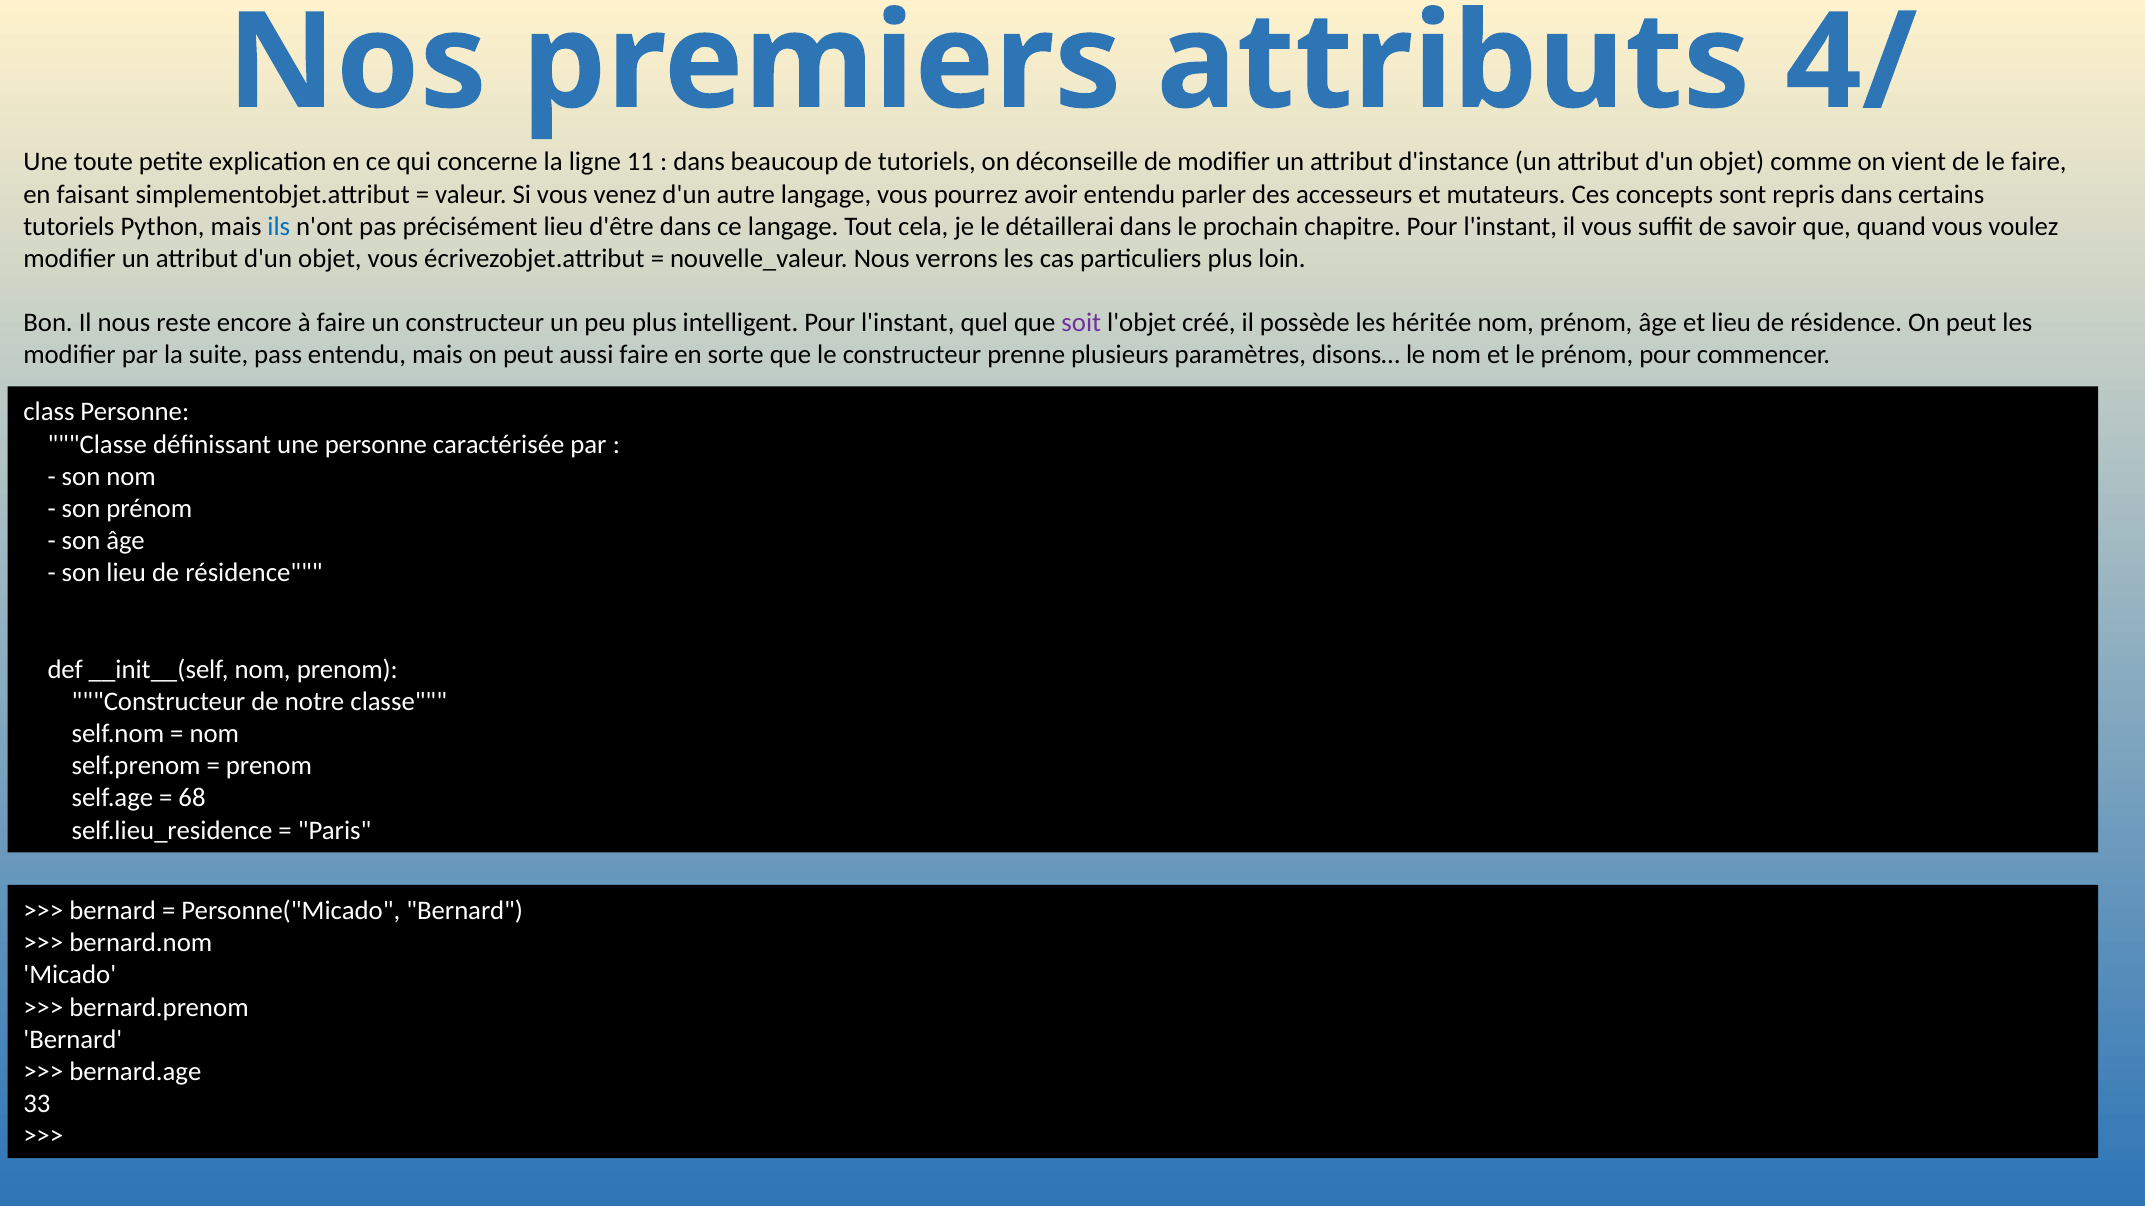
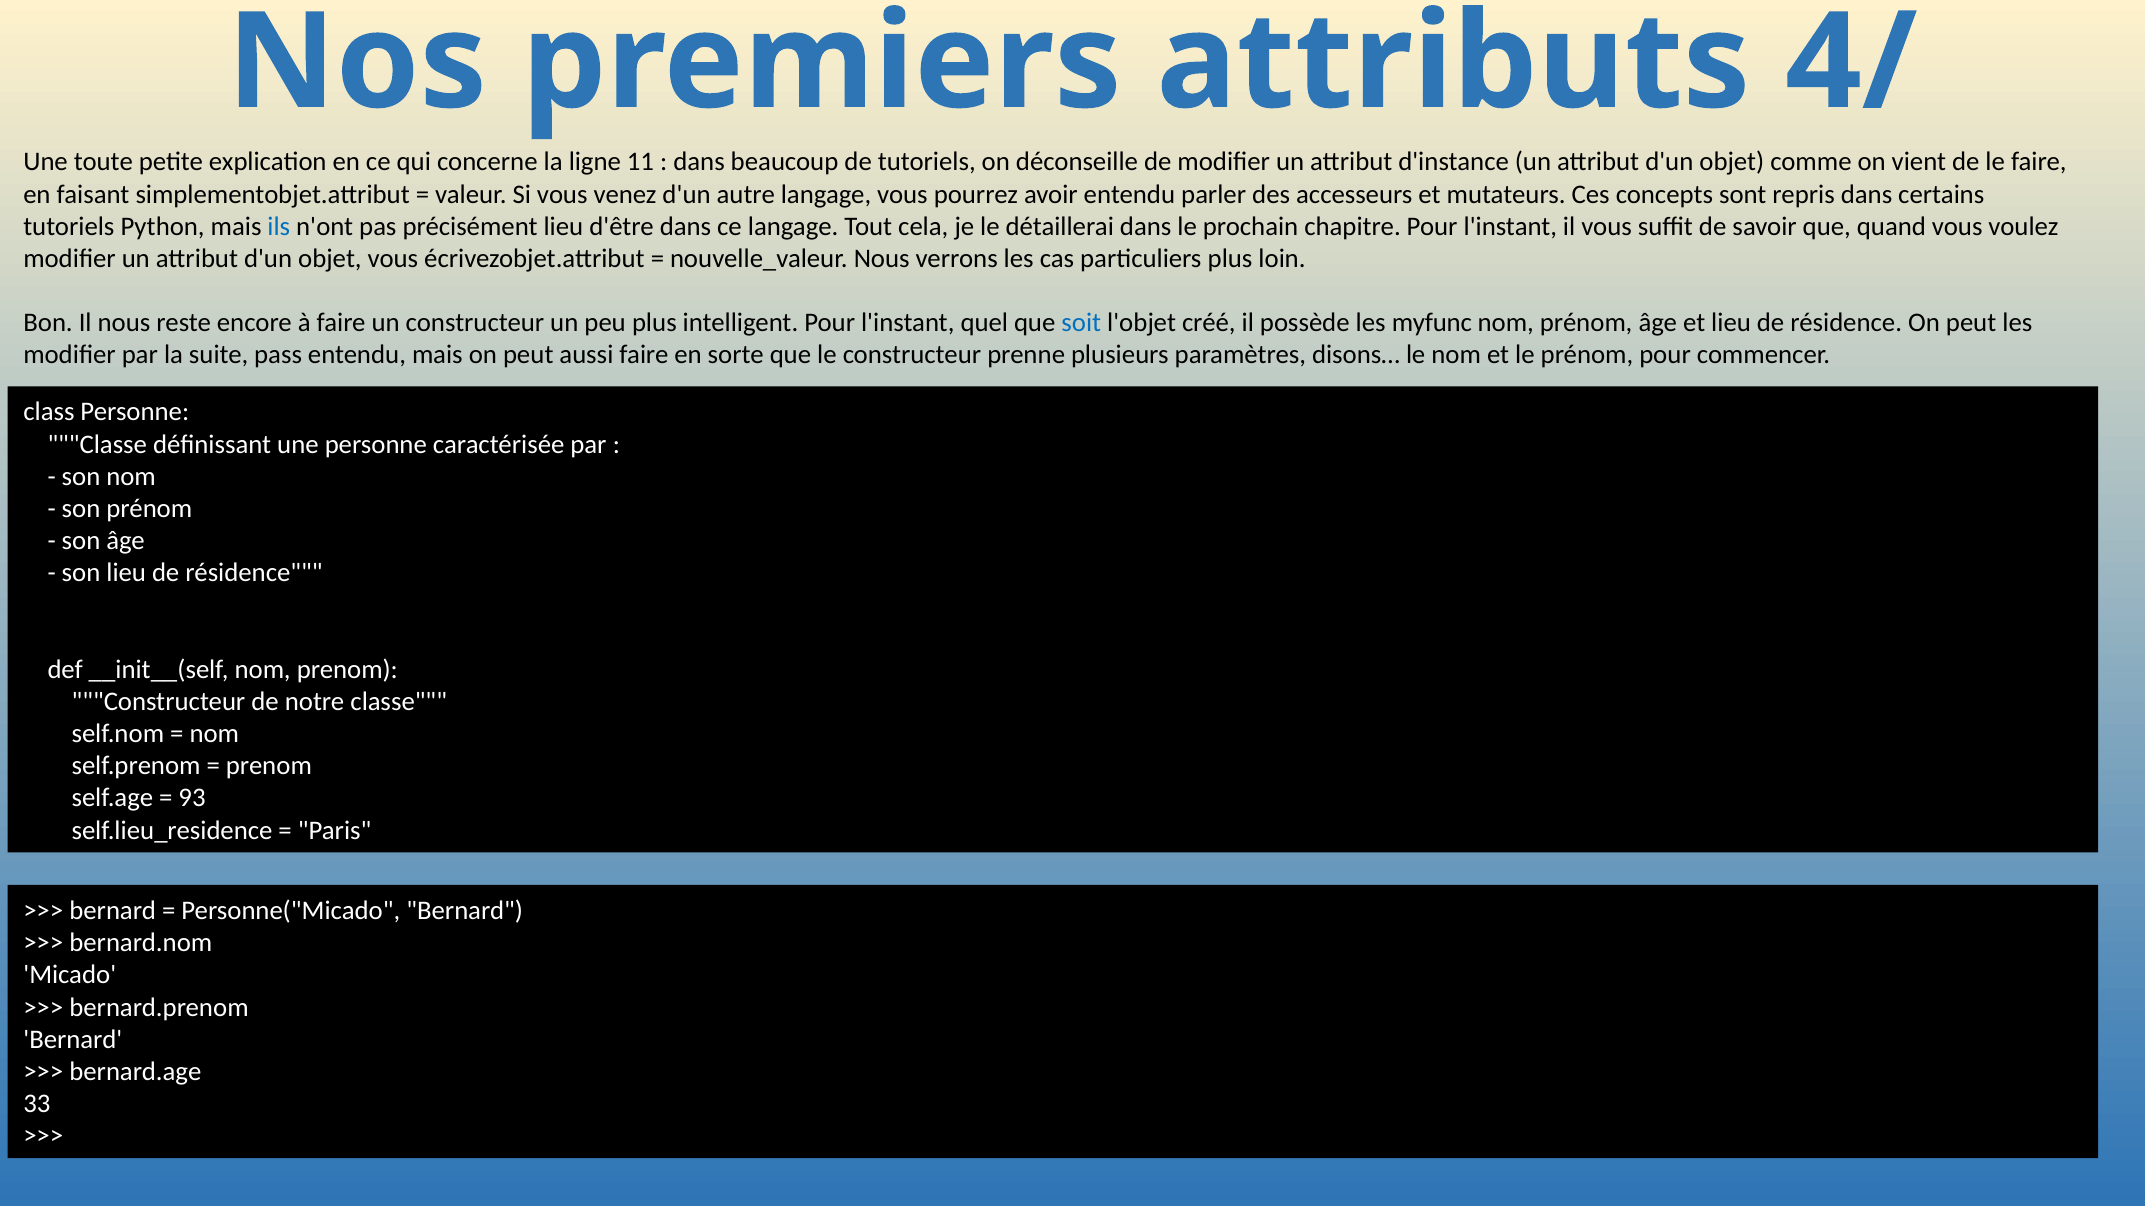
soit colour: purple -> blue (1081, 323)
héritée: héritée -> myfunc (1432, 323)
68: 68 -> 93 (192, 798)
